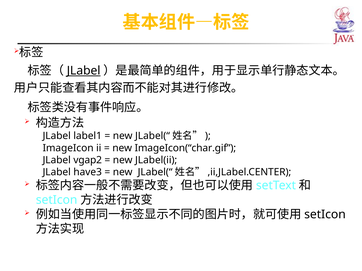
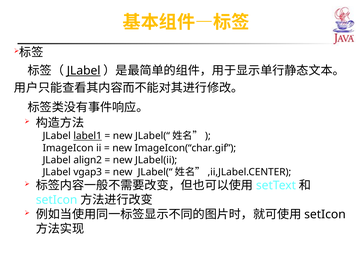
label1 underline: none -> present (88, 136)
vgap2: vgap2 -> align2 (88, 160)
have3: have3 -> vgap3 (88, 172)
